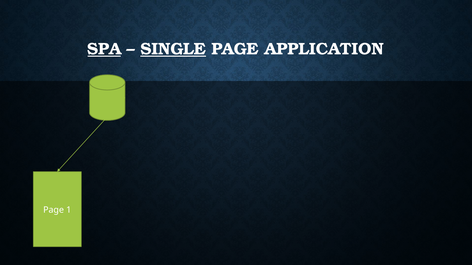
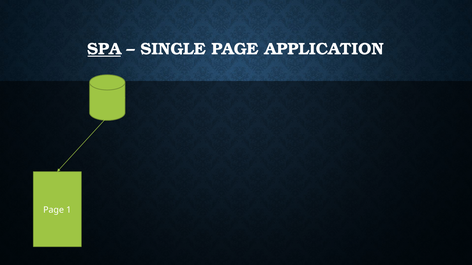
SINGLE underline: present -> none (173, 49)
